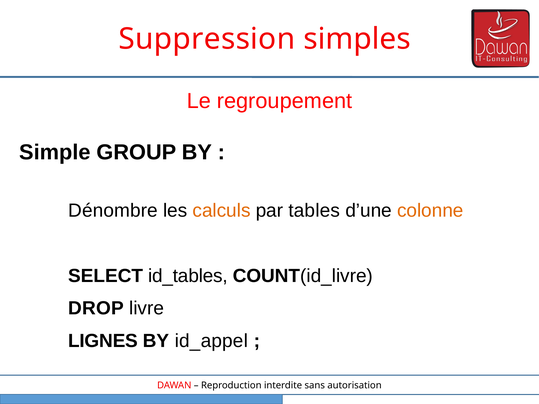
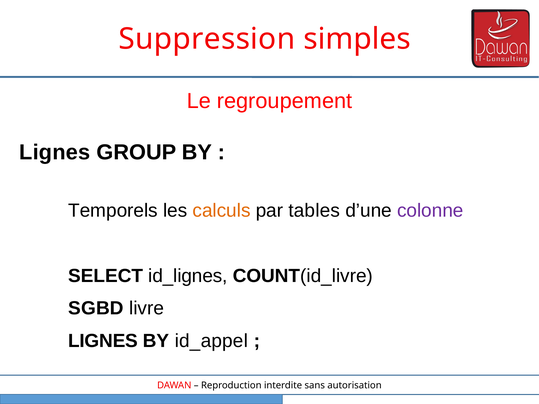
Simple: Simple -> Lignes (55, 152)
Dénombre: Dénombre -> Temporels (113, 211)
colonne colour: orange -> purple (430, 211)
id_tables: id_tables -> id_lignes (188, 276)
DROP: DROP -> SGBD (96, 309)
